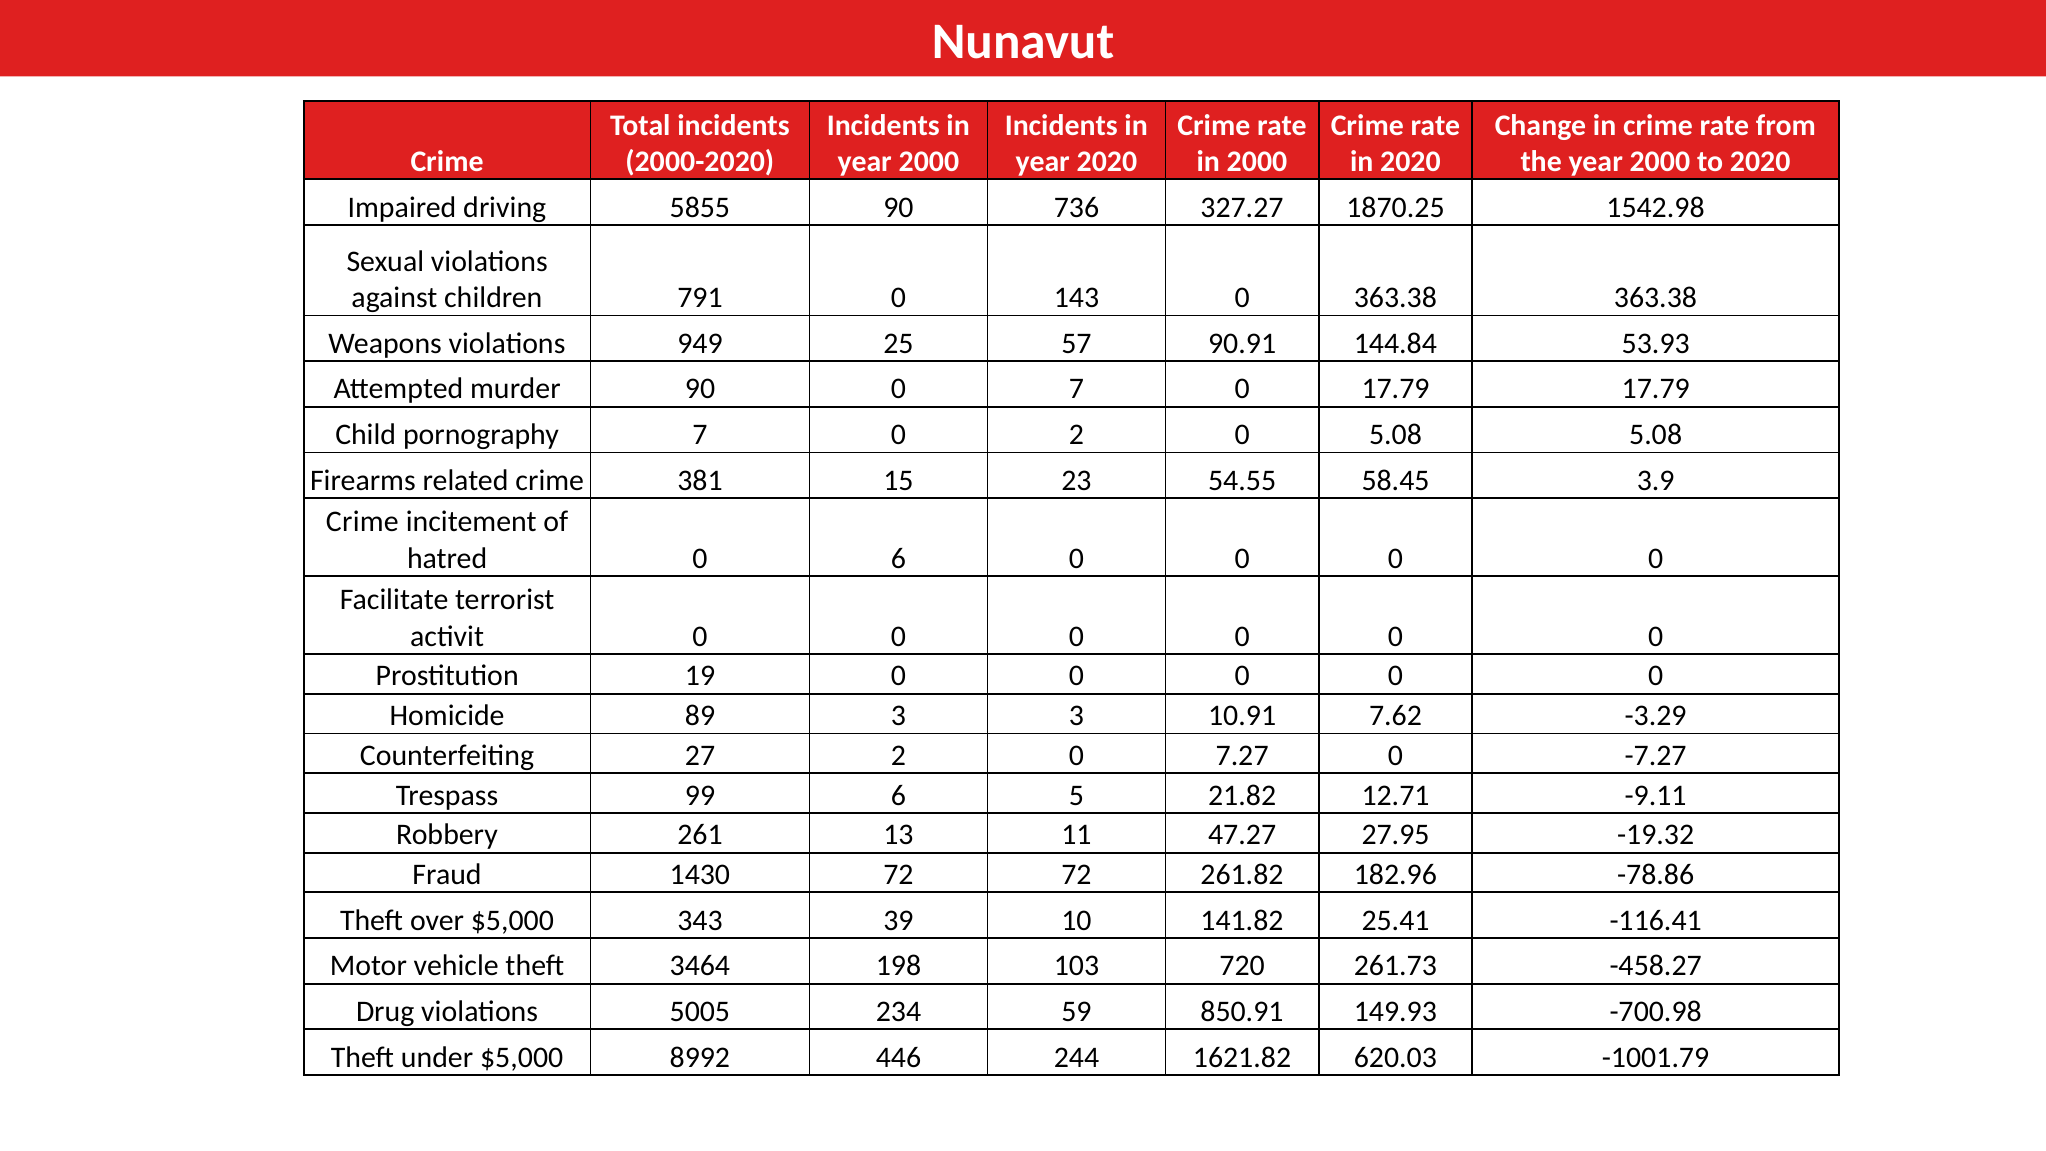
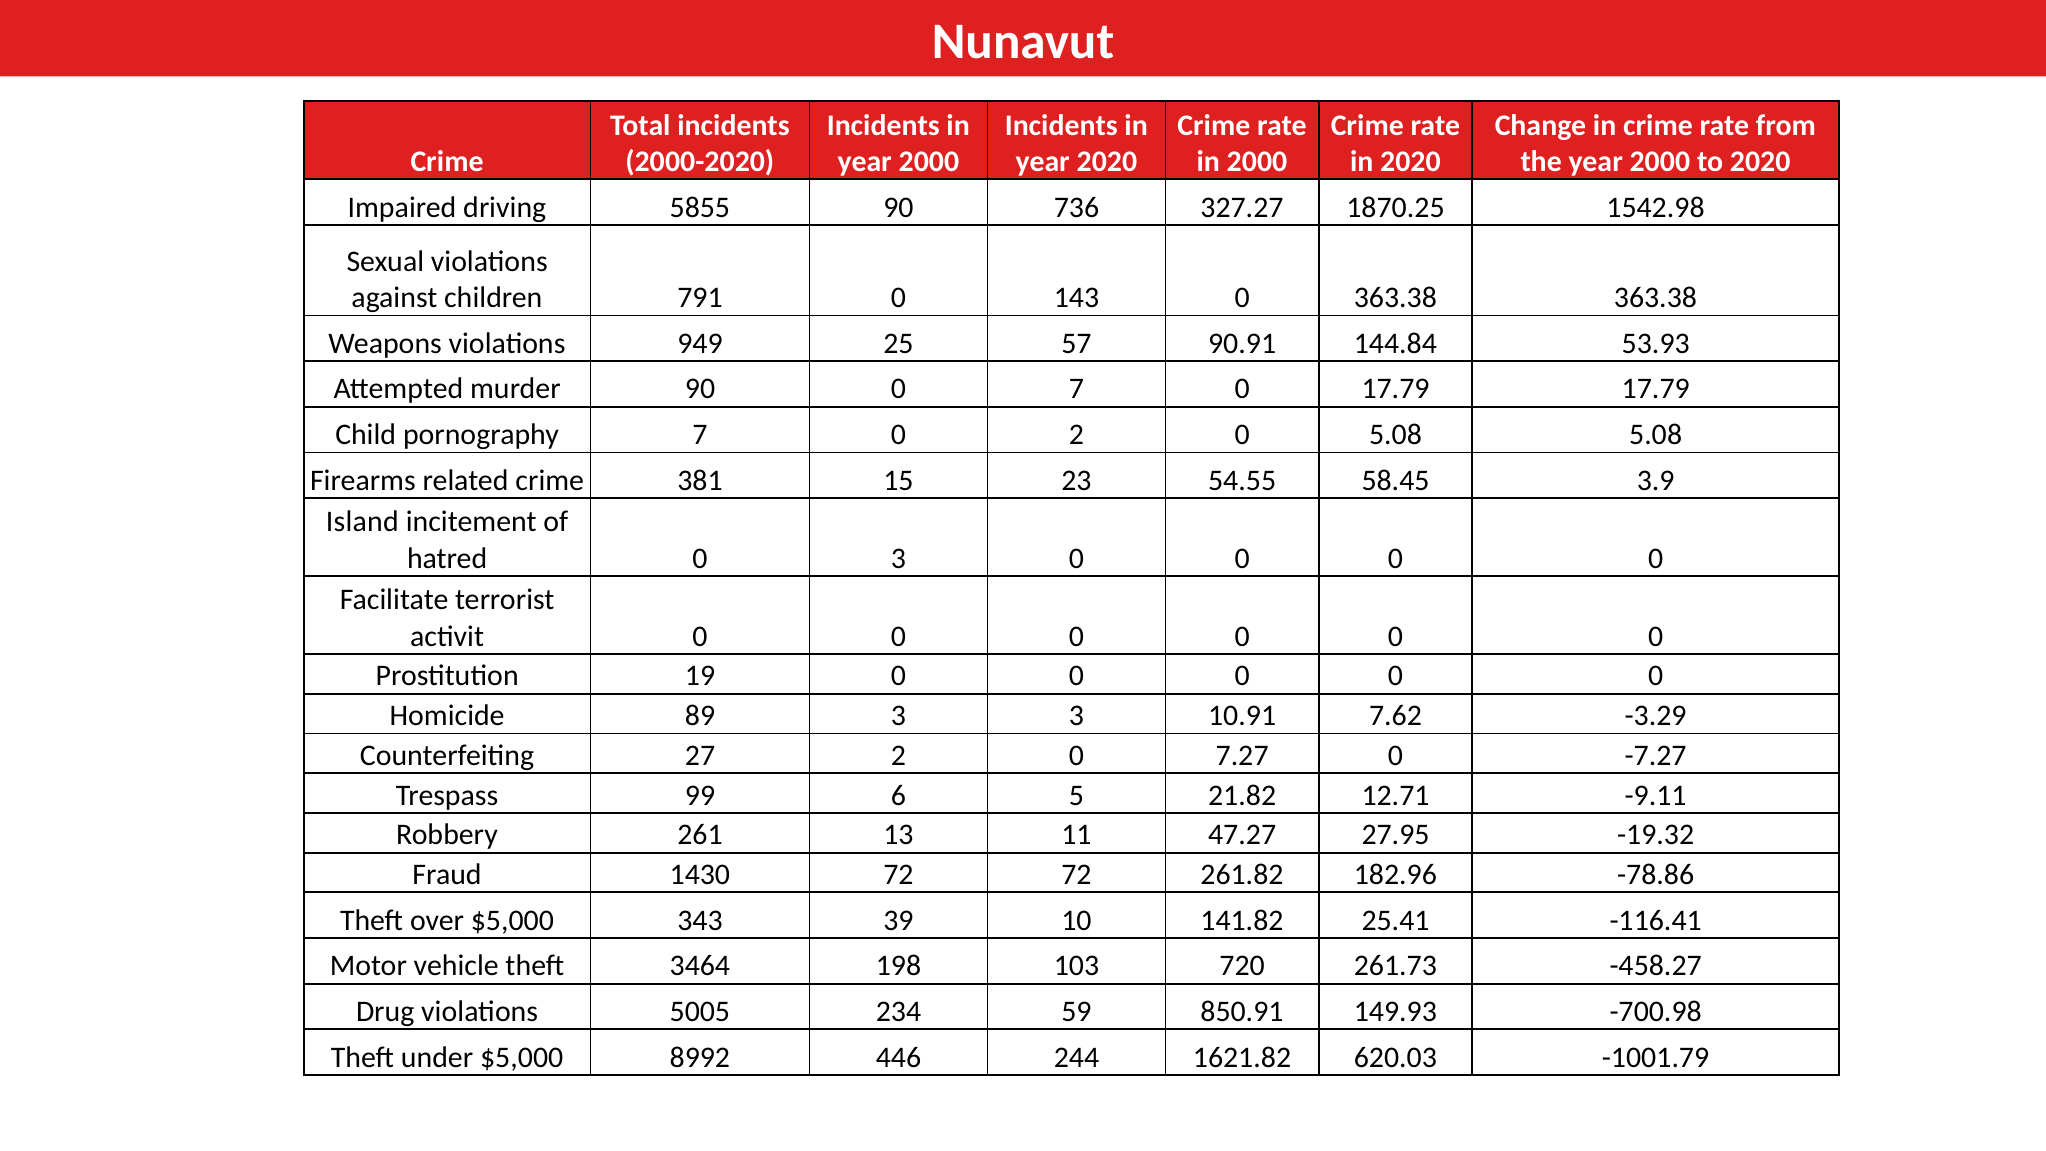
Crime: Crime -> Island (362, 522)
0 6: 6 -> 3 (898, 558)
